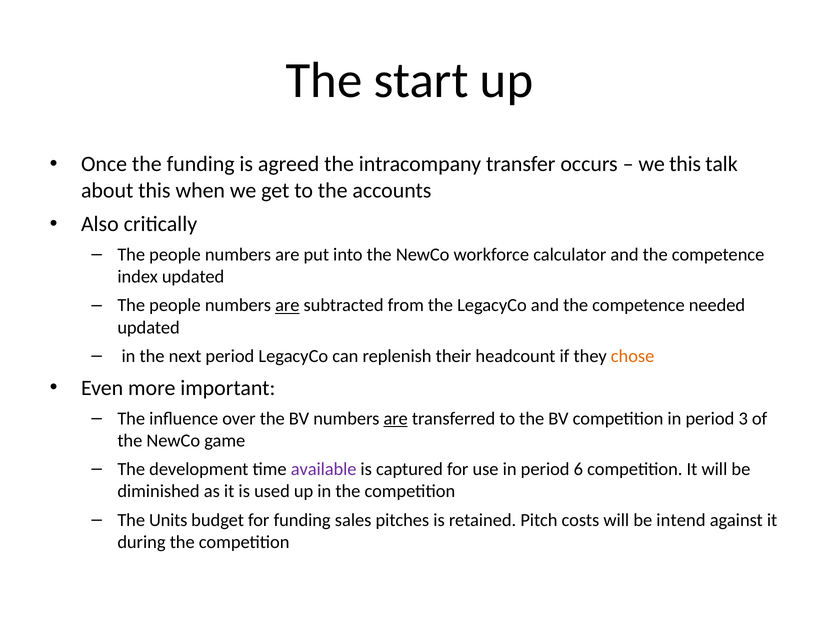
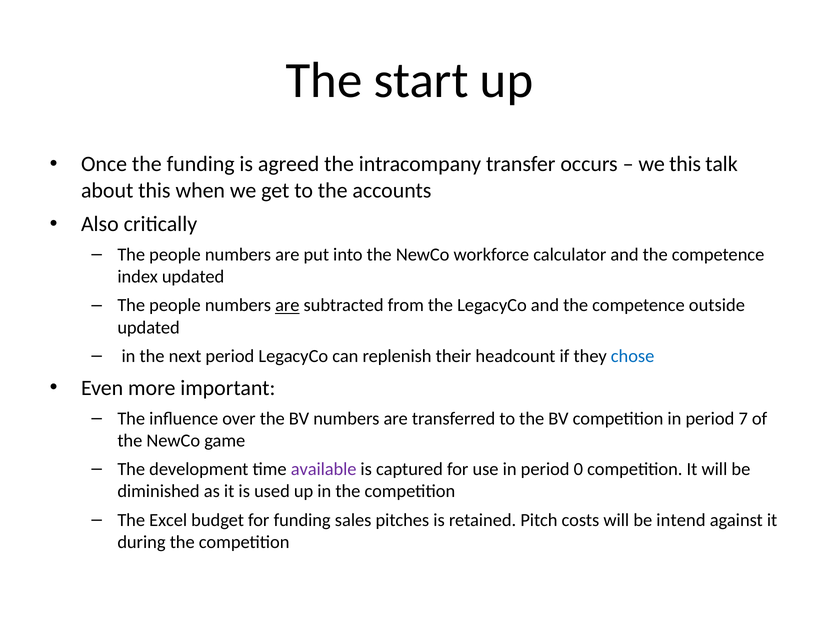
needed: needed -> outside (717, 306)
chose colour: orange -> blue (633, 356)
are underline: present -> none (396, 419)
3: 3 -> 7 (743, 419)
6: 6 -> 0 (578, 469)
Units: Units -> Excel (168, 520)
